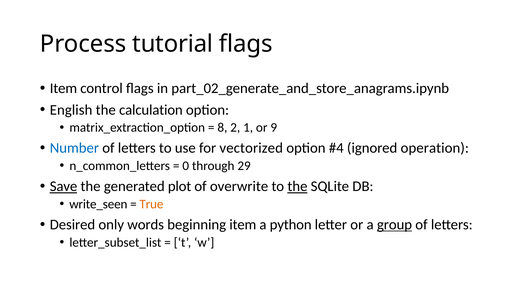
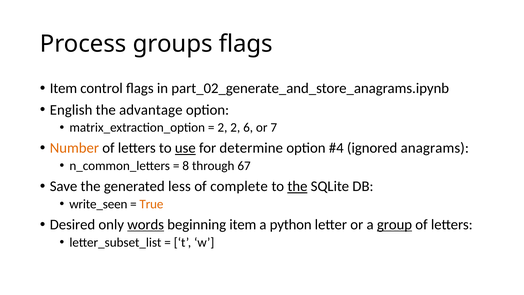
tutorial: tutorial -> groups (173, 44)
calculation: calculation -> advantage (151, 110)
8: 8 -> 2 (222, 127)
1: 1 -> 6 (248, 127)
9: 9 -> 7 (274, 127)
Number colour: blue -> orange (74, 148)
use underline: none -> present (185, 148)
vectorized: vectorized -> determine (251, 148)
operation: operation -> anagrams (435, 148)
0: 0 -> 8 (186, 166)
29: 29 -> 67 (244, 166)
Save underline: present -> none (64, 186)
plot: plot -> less (179, 186)
overwrite: overwrite -> complete (239, 186)
words underline: none -> present (146, 224)
